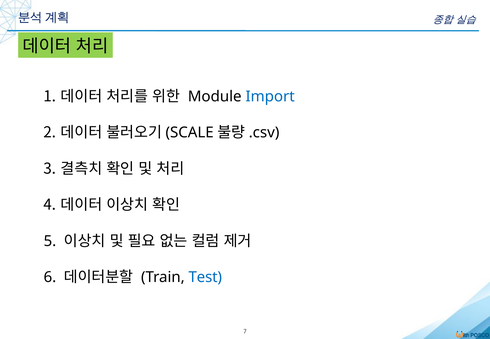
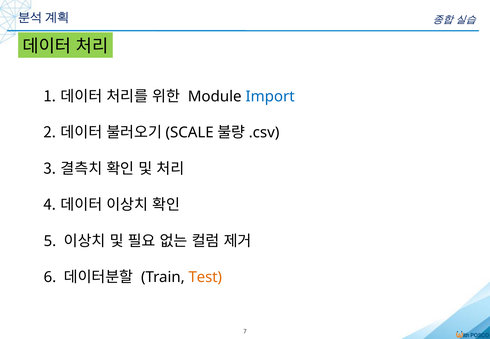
Test colour: blue -> orange (205, 277)
